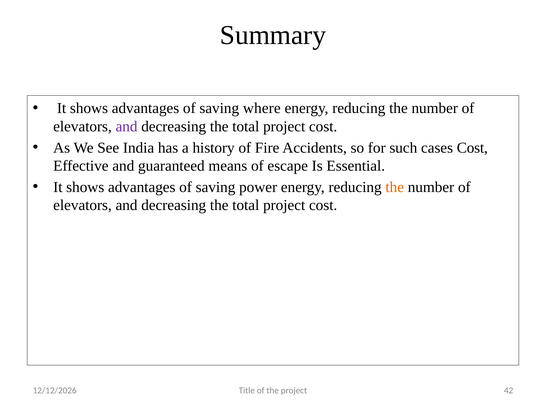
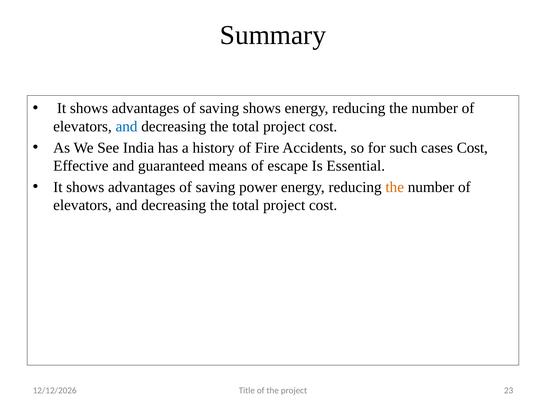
saving where: where -> shows (262, 108)
and colour: purple -> blue (127, 127)
42: 42 -> 23 (509, 391)
